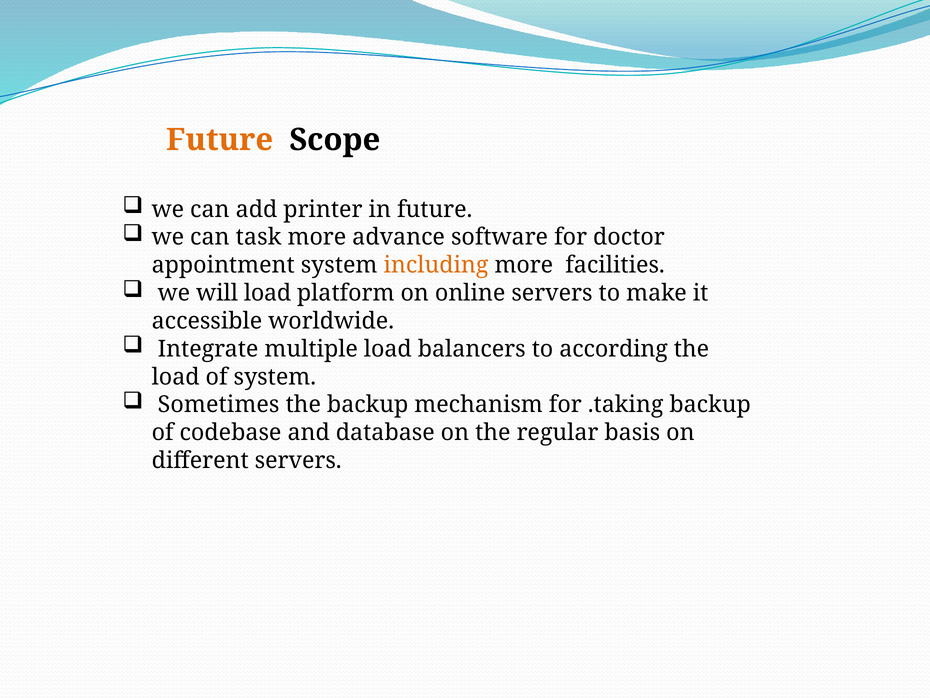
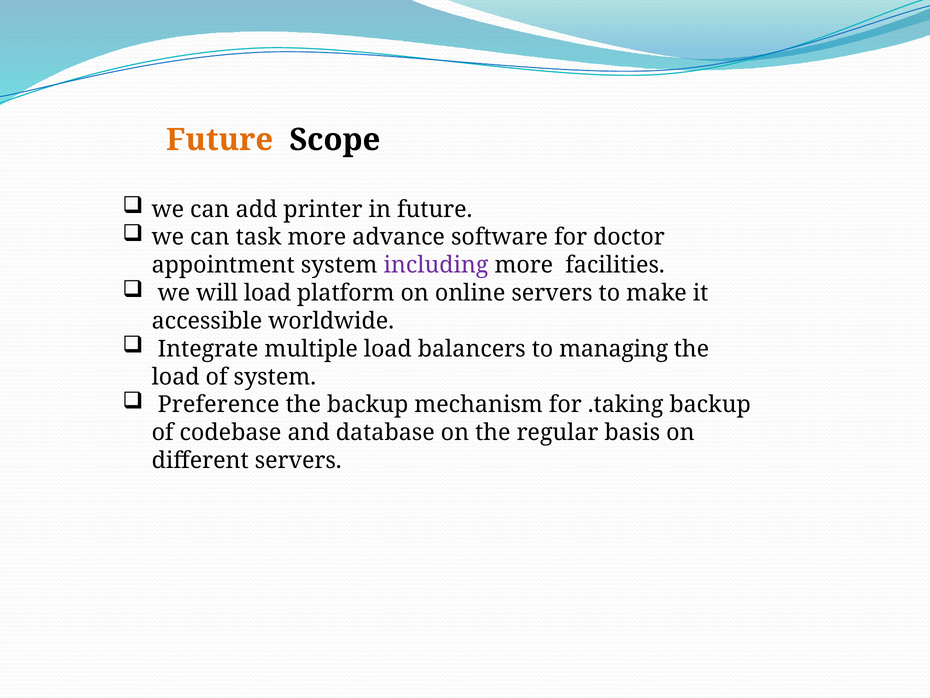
including colour: orange -> purple (436, 265)
according: according -> managing (614, 349)
Sometimes: Sometimes -> Preference (219, 405)
